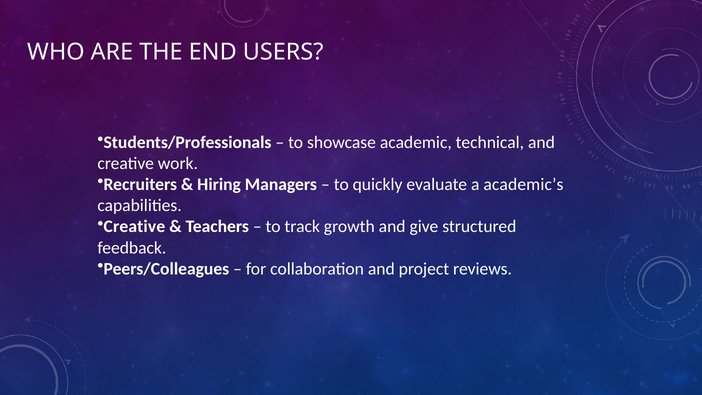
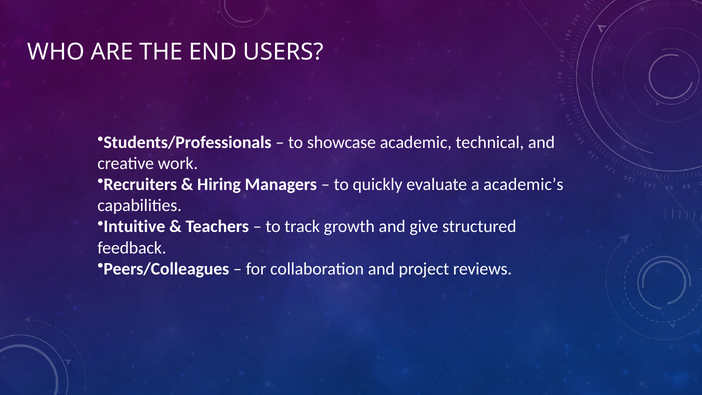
Creative: Creative -> Intuitive (134, 227)
